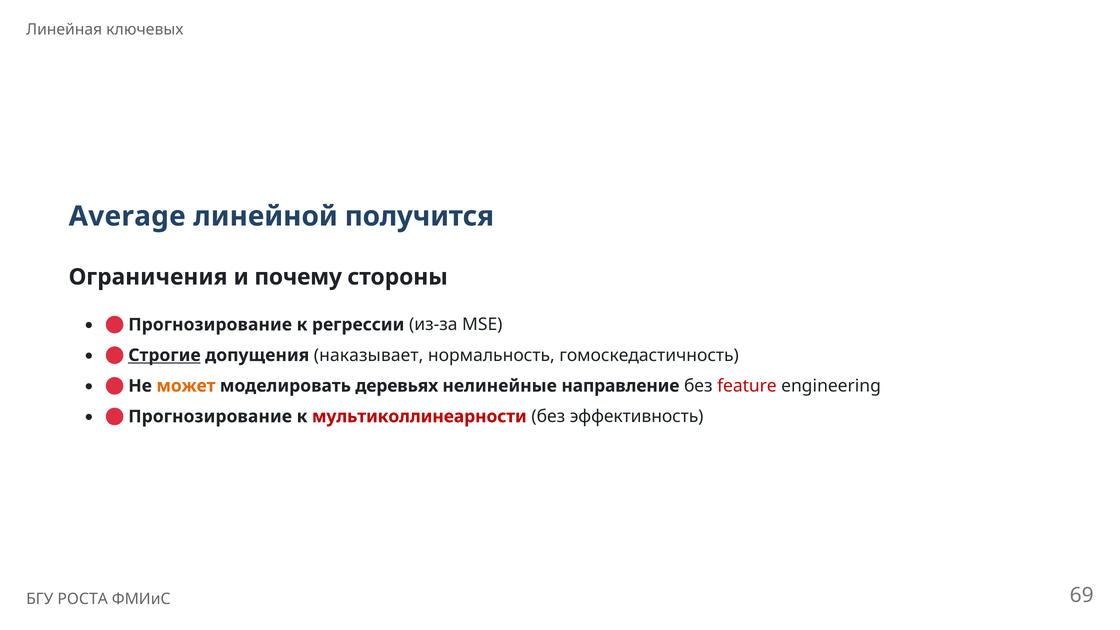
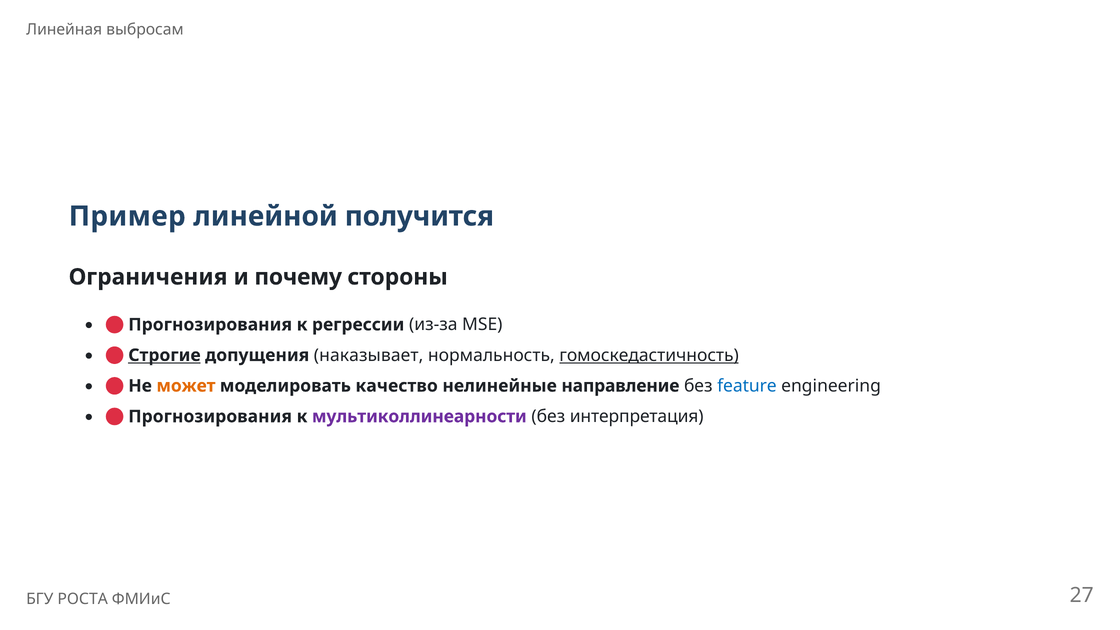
ключевых: ключевых -> выбросам (145, 30)
Average: Average -> Пример (127, 216)
Прогнозирование: Прогнозирование -> Прогнозирования (210, 325)
гомоскедастичность underline: none -> present (649, 355)
деревьях: деревьях -> качество (397, 386)
feature colour: red -> blue (747, 386)
Прогнозирование: Прогнозирование -> Прогнозирования (210, 417)
мультиколлинеарности colour: red -> purple (419, 417)
эффективность: эффективность -> интерпретация (637, 417)
69: 69 -> 27 (1082, 595)
